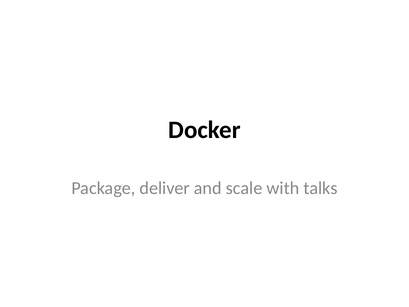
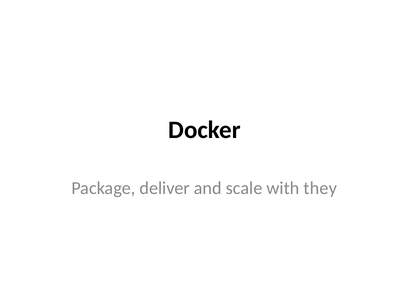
talks: talks -> they (320, 188)
